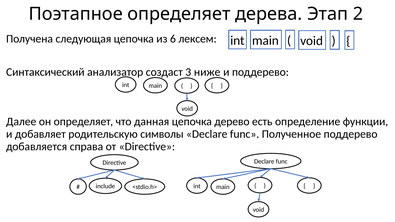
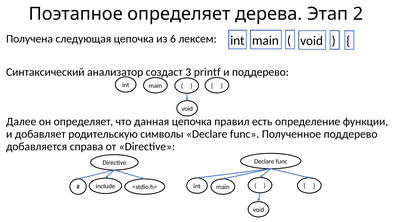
ниже: ниже -> printf (207, 72)
дерево: дерево -> правил (232, 122)
